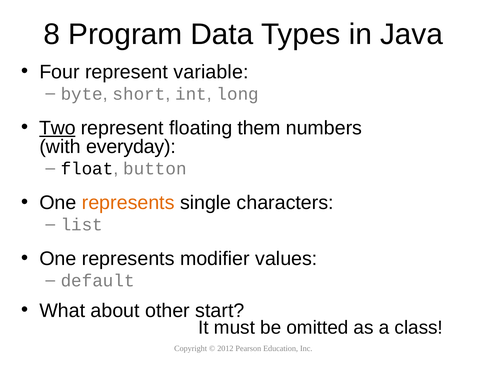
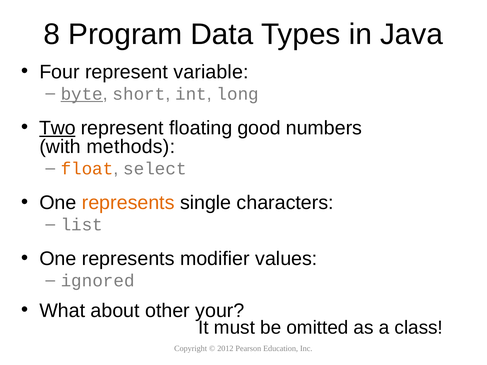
byte underline: none -> present (82, 94)
them: them -> good (259, 128)
everyday: everyday -> methods (131, 147)
float colour: black -> orange (87, 169)
button: button -> select (155, 169)
default: default -> ignored (98, 281)
start: start -> your (220, 311)
